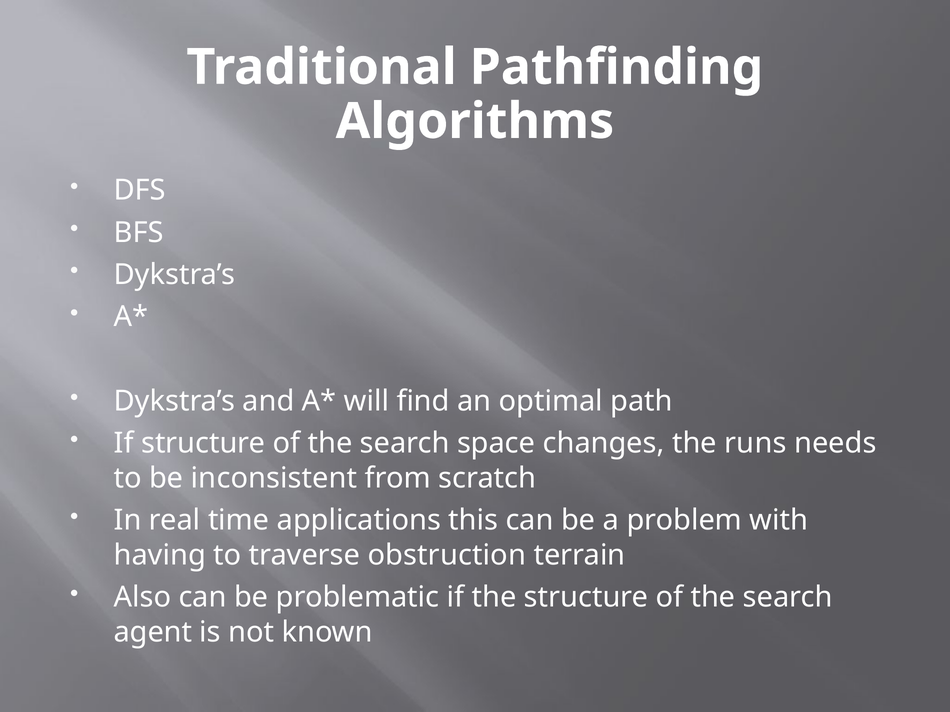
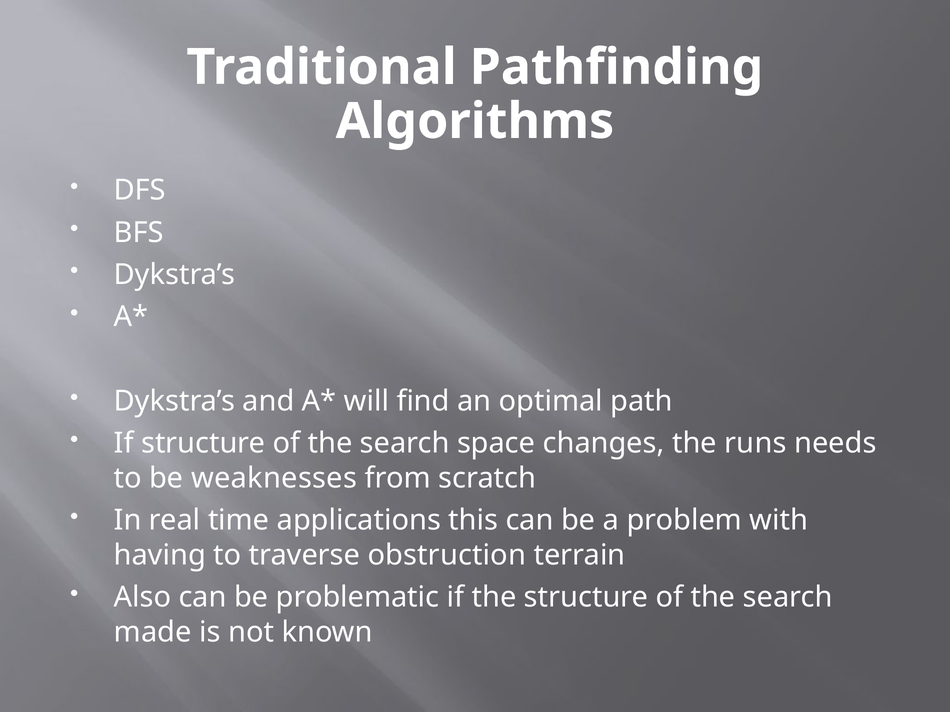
inconsistent: inconsistent -> weaknesses (274, 479)
agent: agent -> made (153, 633)
